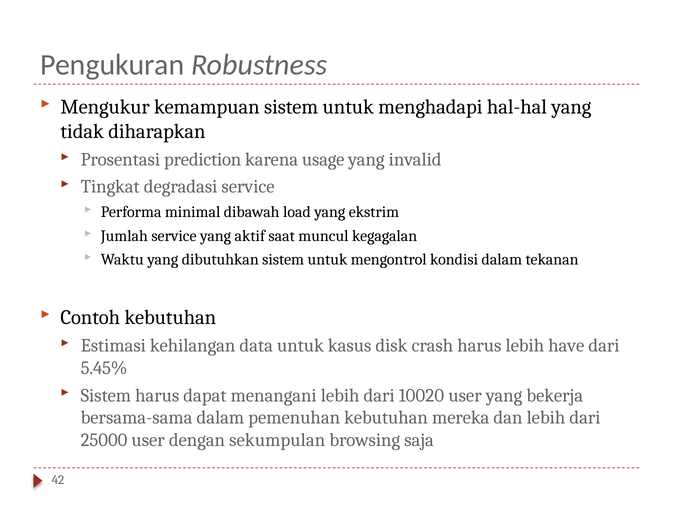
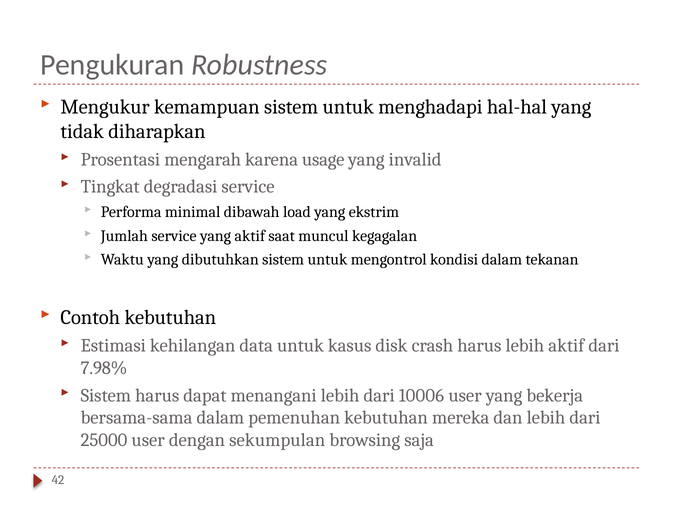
prediction: prediction -> mengarah (203, 160)
lebih have: have -> aktif (566, 346)
5.45%: 5.45% -> 7.98% (104, 368)
10020: 10020 -> 10006 (421, 395)
